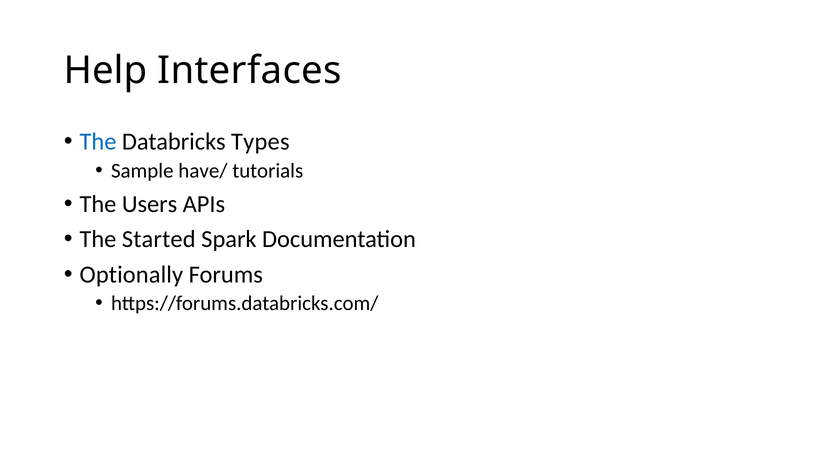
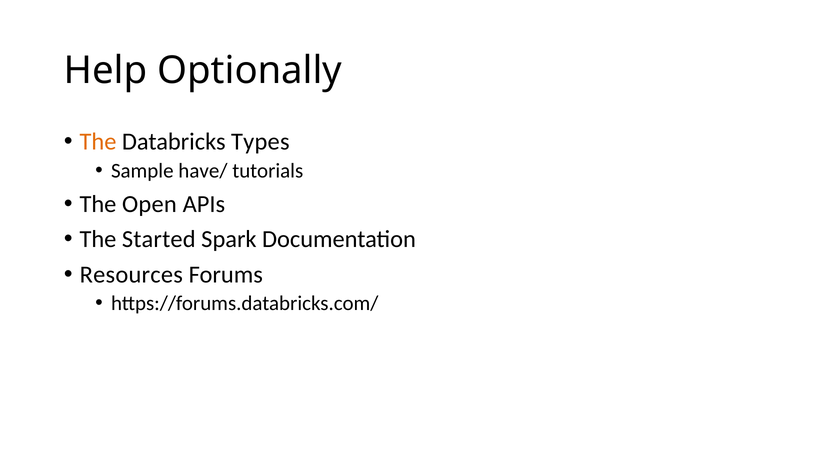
Interfaces: Interfaces -> Optionally (250, 70)
The colour: blue -> orange (98, 142)
Users: Users -> Open (149, 204)
Optionally: Optionally -> Resources (131, 274)
